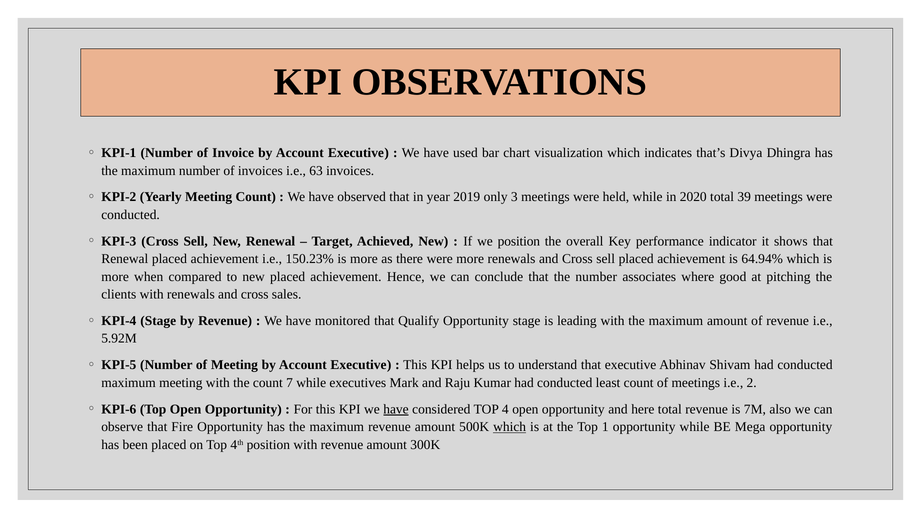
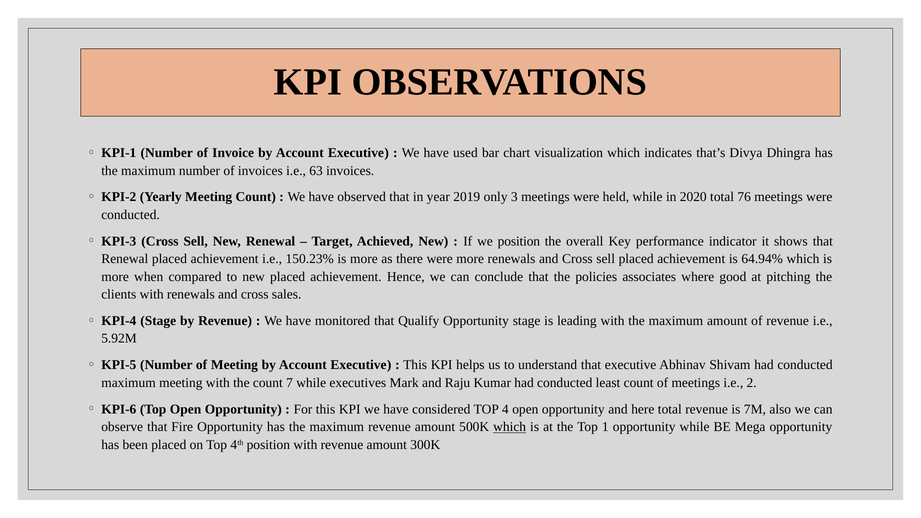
39: 39 -> 76 (744, 197)
the number: number -> policies (596, 277)
have underline: present -> none (396, 409)
